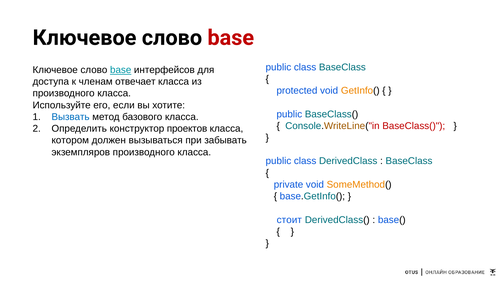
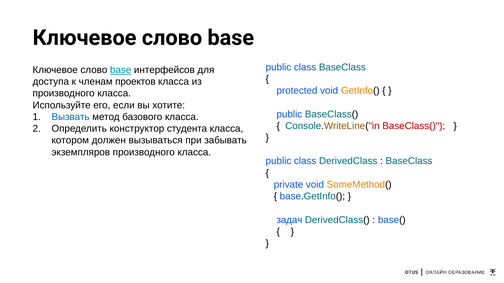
base colour: red -> black (231, 38)
отвечает: отвечает -> проектов (135, 82)
проектов: проектов -> студента (187, 129)
стоит: стоит -> задач (289, 220)
